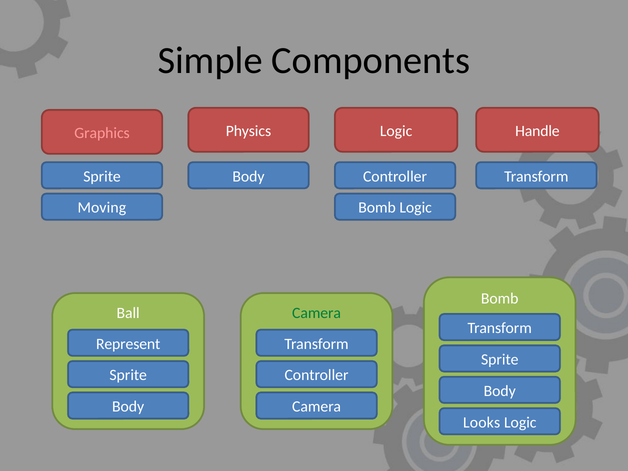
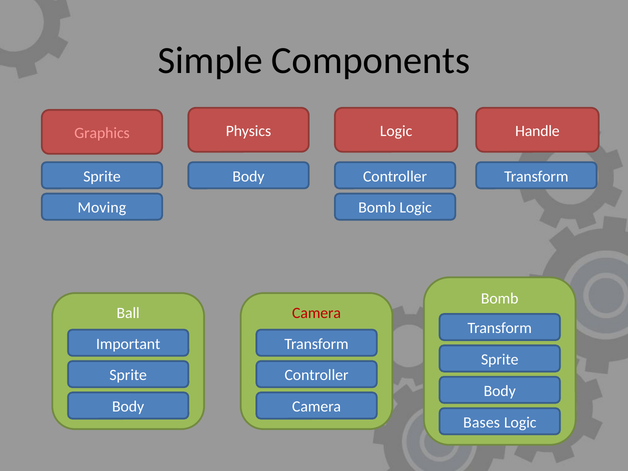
Camera colour: green -> red (317, 313)
Represent: Represent -> Important (128, 344)
Looks: Looks -> Bases (482, 422)
